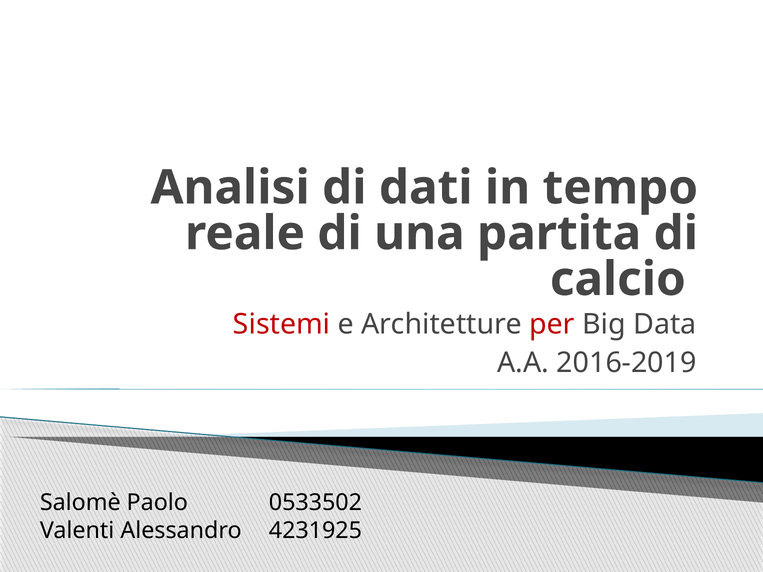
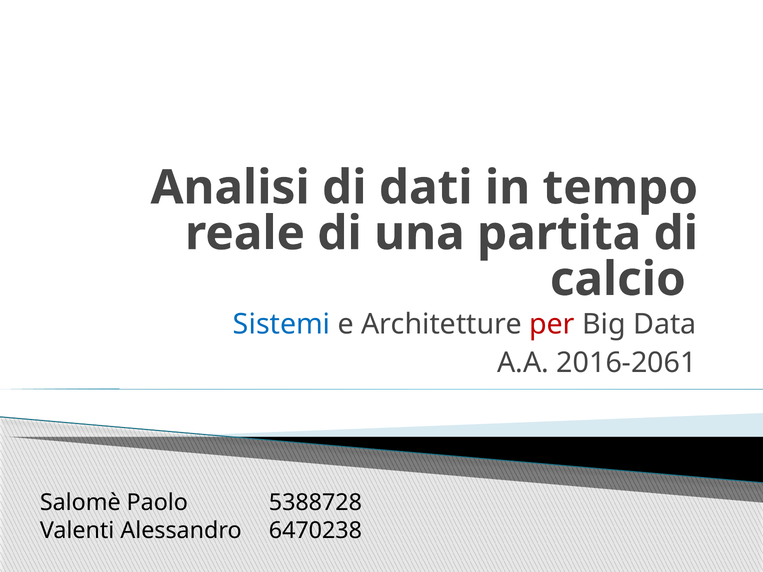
Sistemi colour: red -> blue (282, 324)
2016-2019: 2016-2019 -> 2016-2061 (626, 363)
0533502: 0533502 -> 5388728 (315, 503)
4231925: 4231925 -> 6470238 (315, 531)
